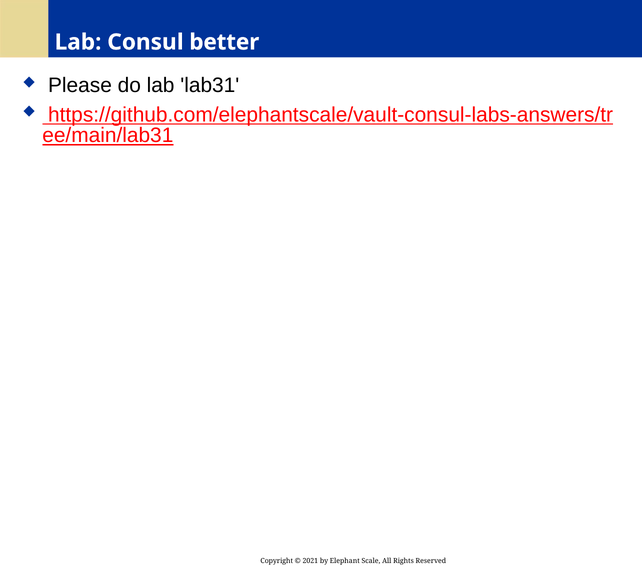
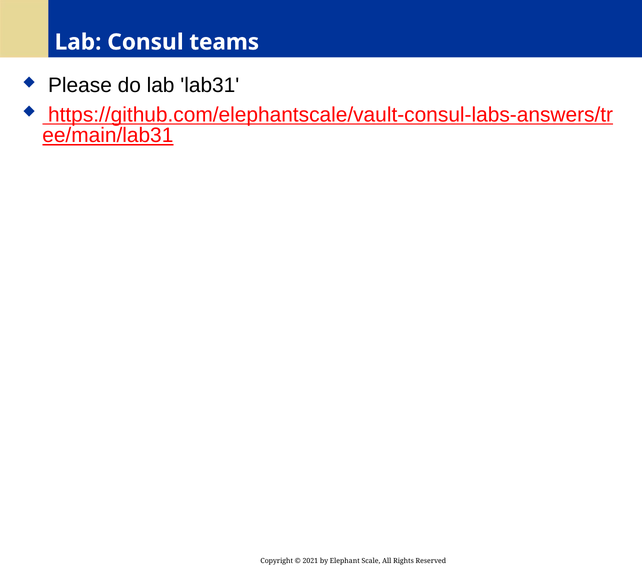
better: better -> teams (224, 42)
